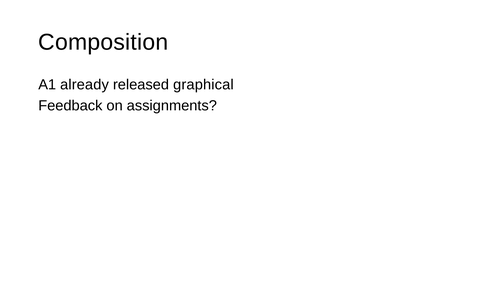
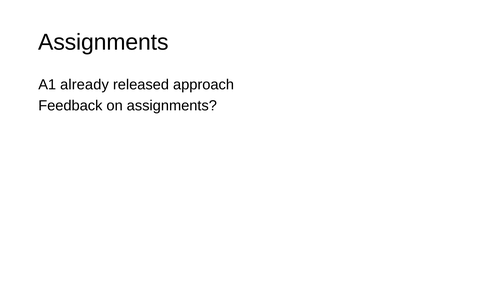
Composition: Composition -> Assignments (104, 42)
graphical: graphical -> approach (204, 85)
